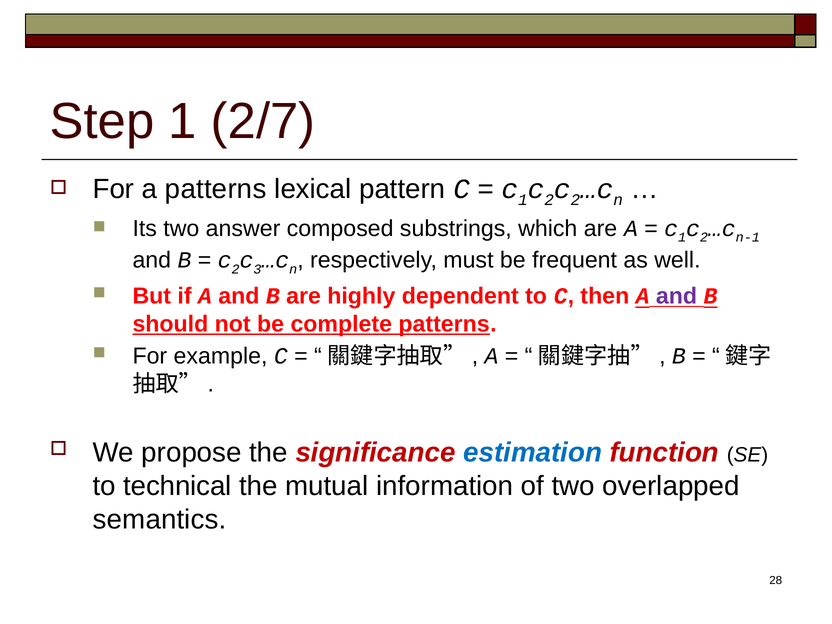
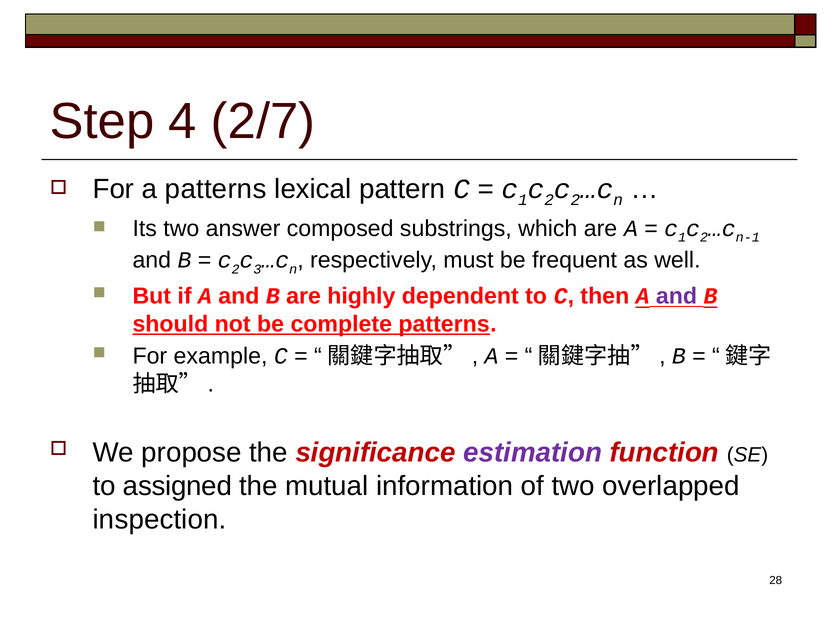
Step 1: 1 -> 4 (183, 121)
estimation colour: blue -> purple (533, 453)
technical: technical -> assigned (178, 486)
semantics: semantics -> inspection (160, 519)
